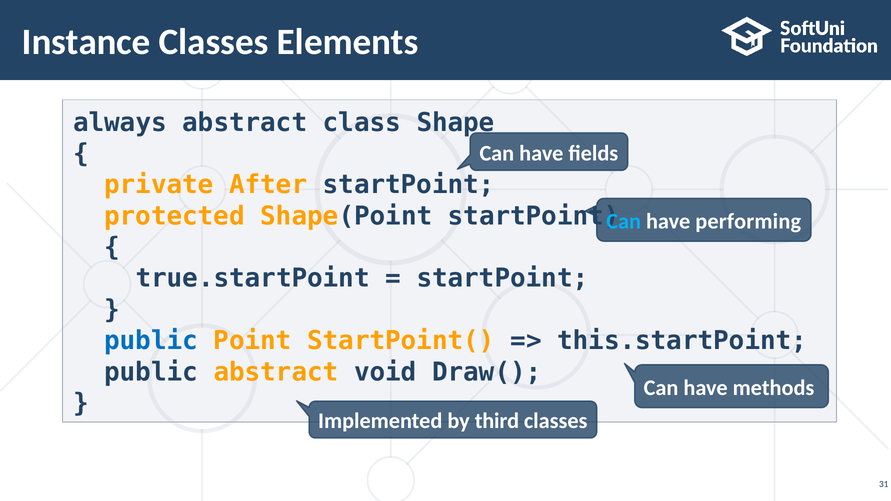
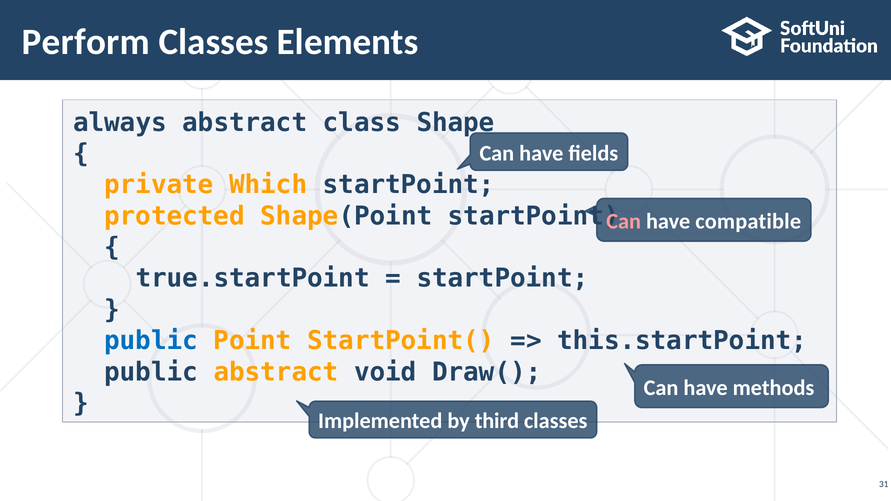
Instance: Instance -> Perform (86, 42)
After: After -> Which (268, 185)
Can colour: light blue -> pink (624, 221)
performing: performing -> compatible (748, 221)
